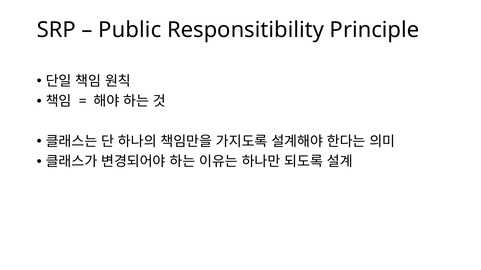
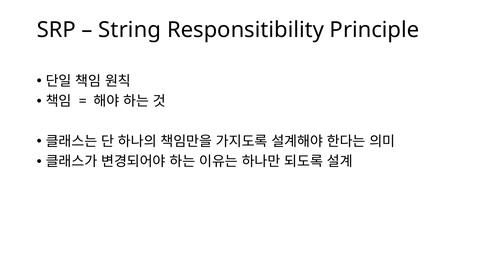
Public: Public -> String (130, 30)
